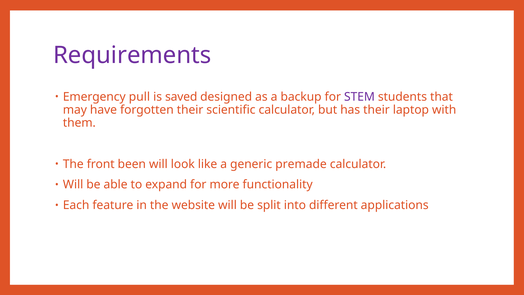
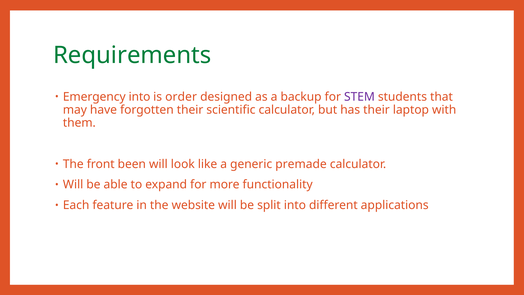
Requirements colour: purple -> green (132, 55)
Emergency pull: pull -> into (140, 97)
saved: saved -> order (181, 97)
